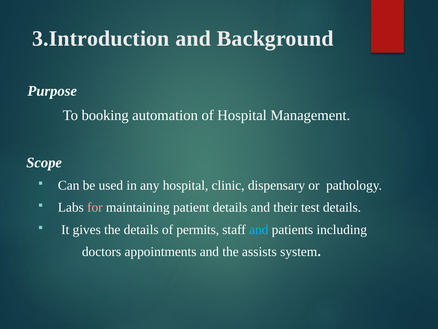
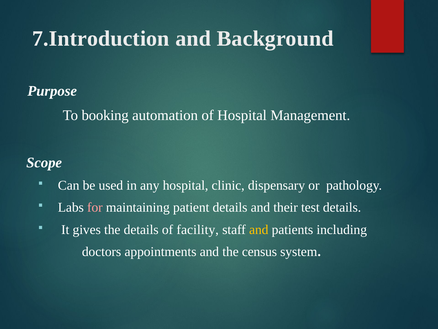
3.Introduction: 3.Introduction -> 7.Introduction (101, 39)
permits: permits -> facility (198, 229)
and colour: light blue -> yellow (259, 229)
assists: assists -> census (259, 251)
